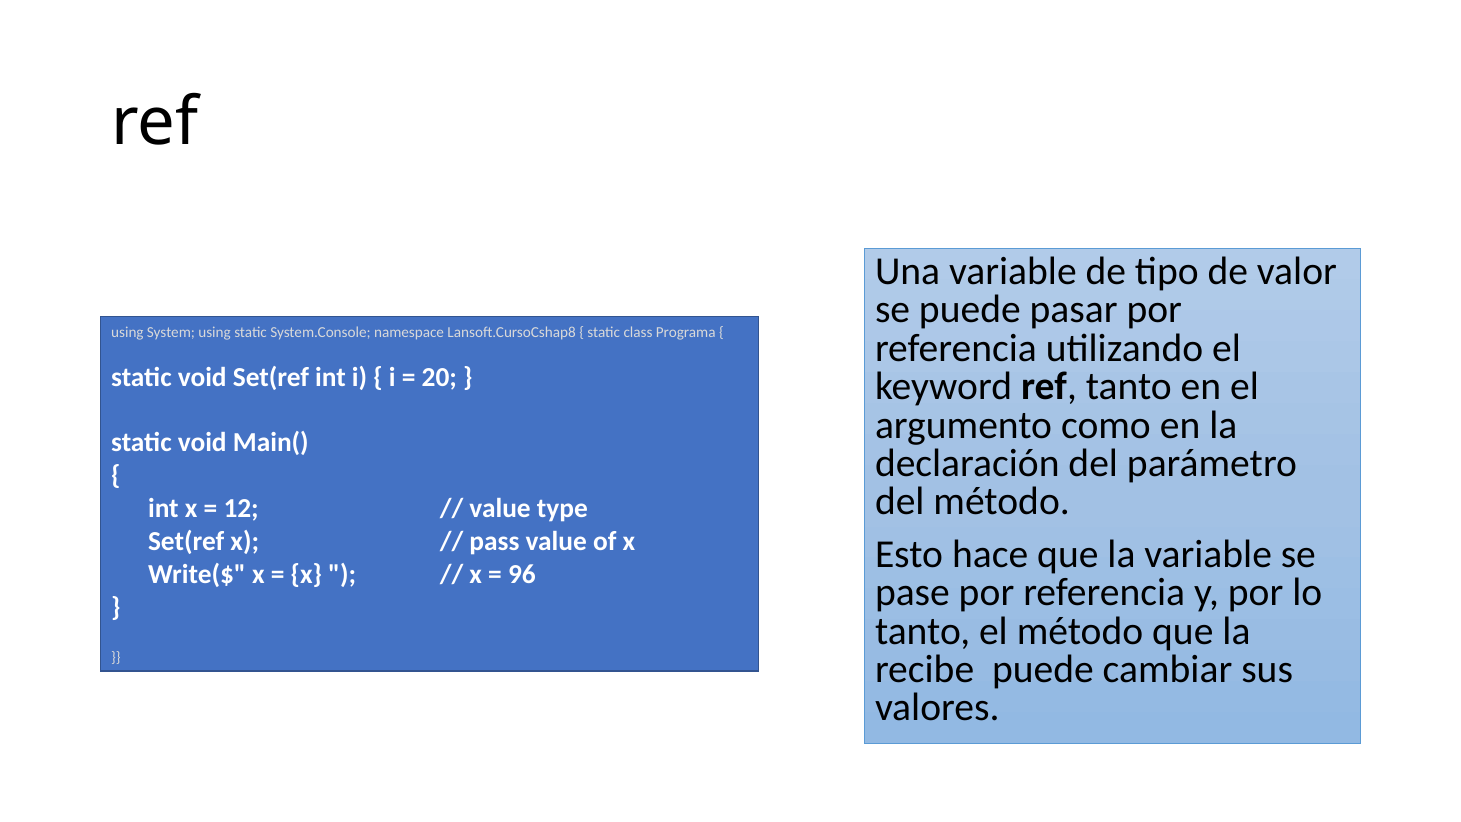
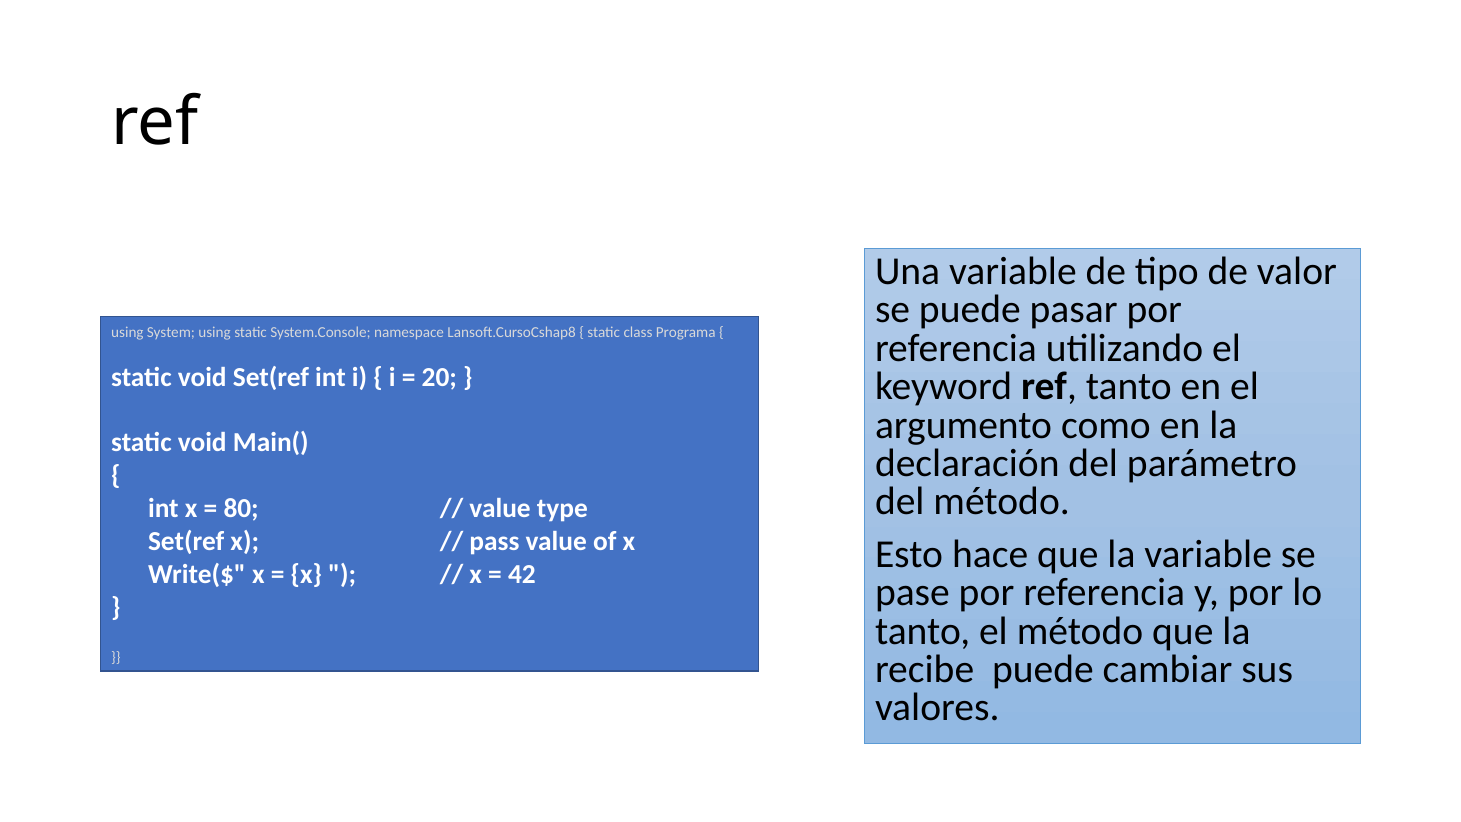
12: 12 -> 80 (241, 508)
96: 96 -> 42 (522, 574)
